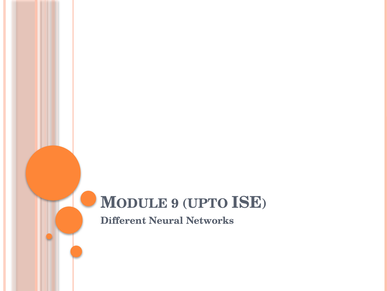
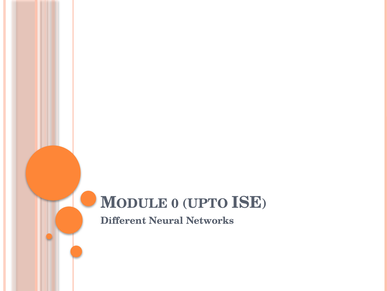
9: 9 -> 0 (175, 203)
